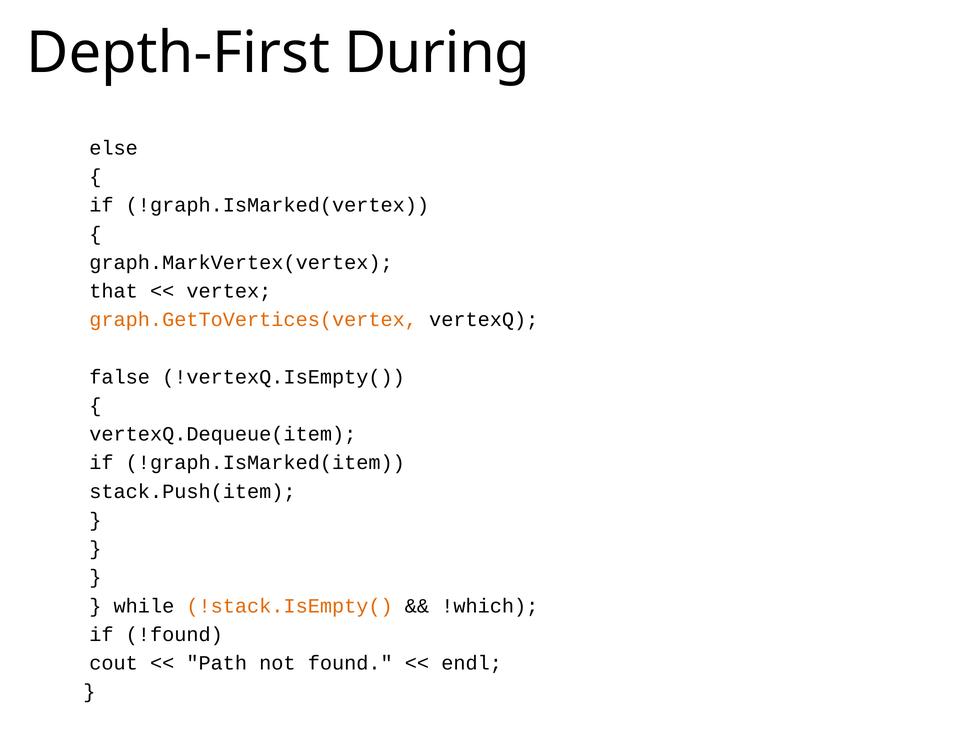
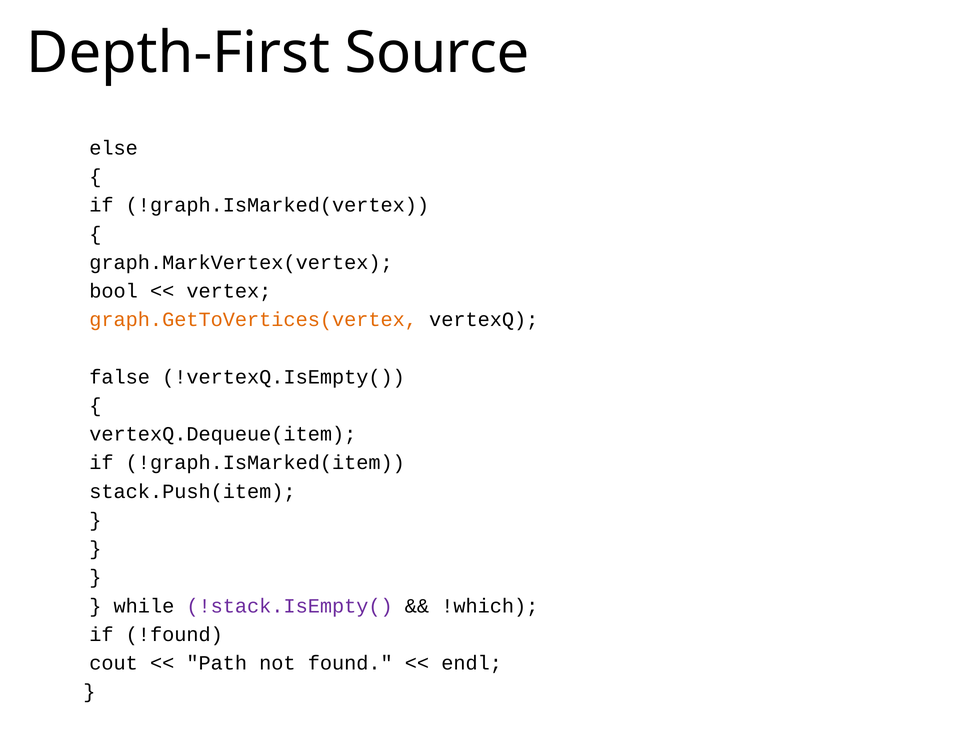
During: During -> Source (437, 53)
that: that -> bool (114, 291)
!stack.IsEmpty( colour: orange -> purple (290, 606)
